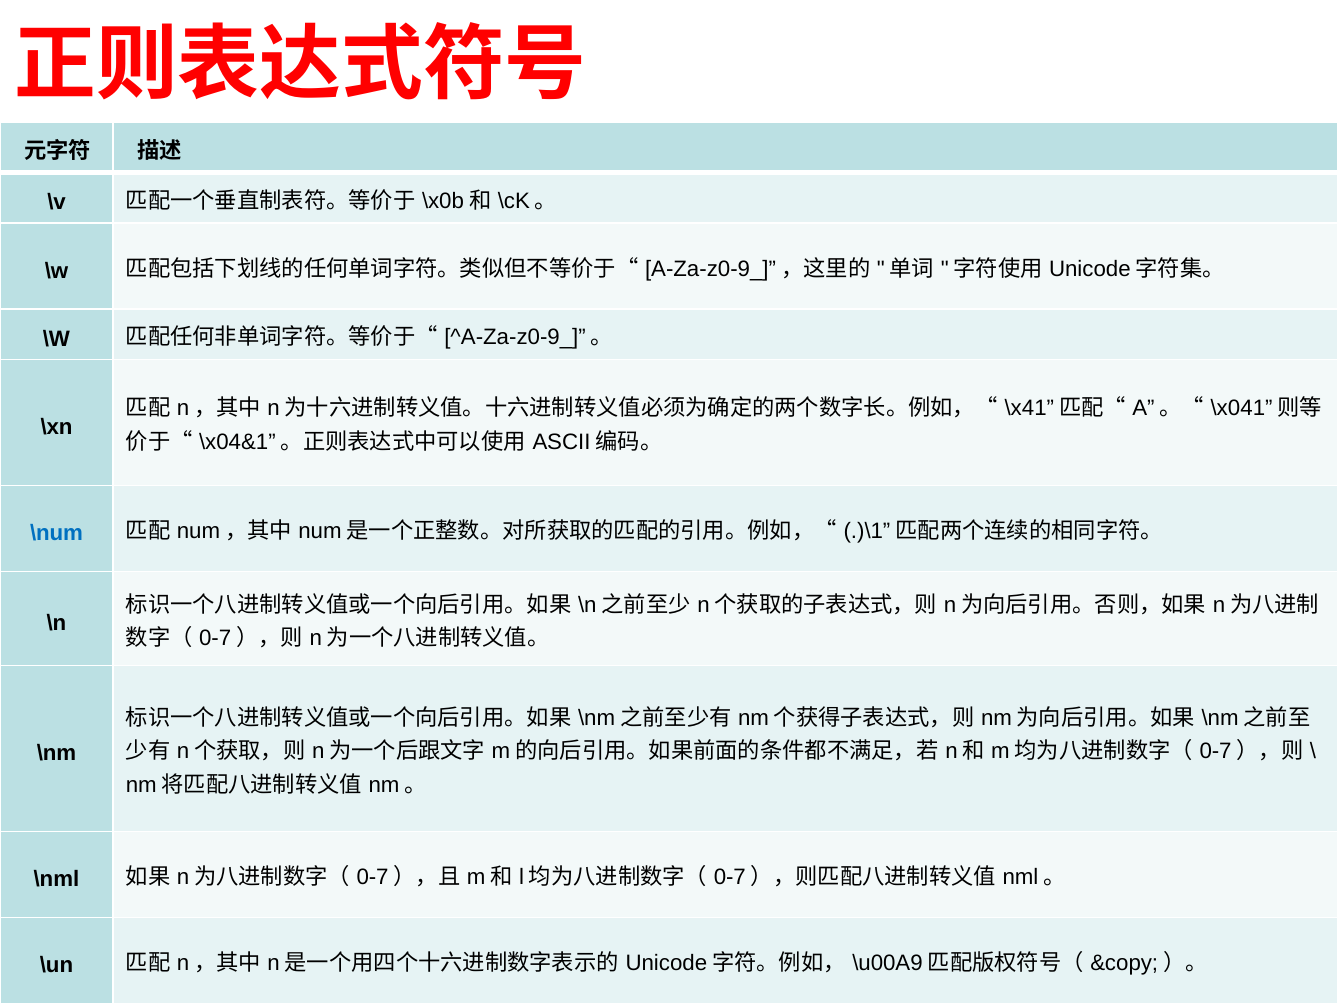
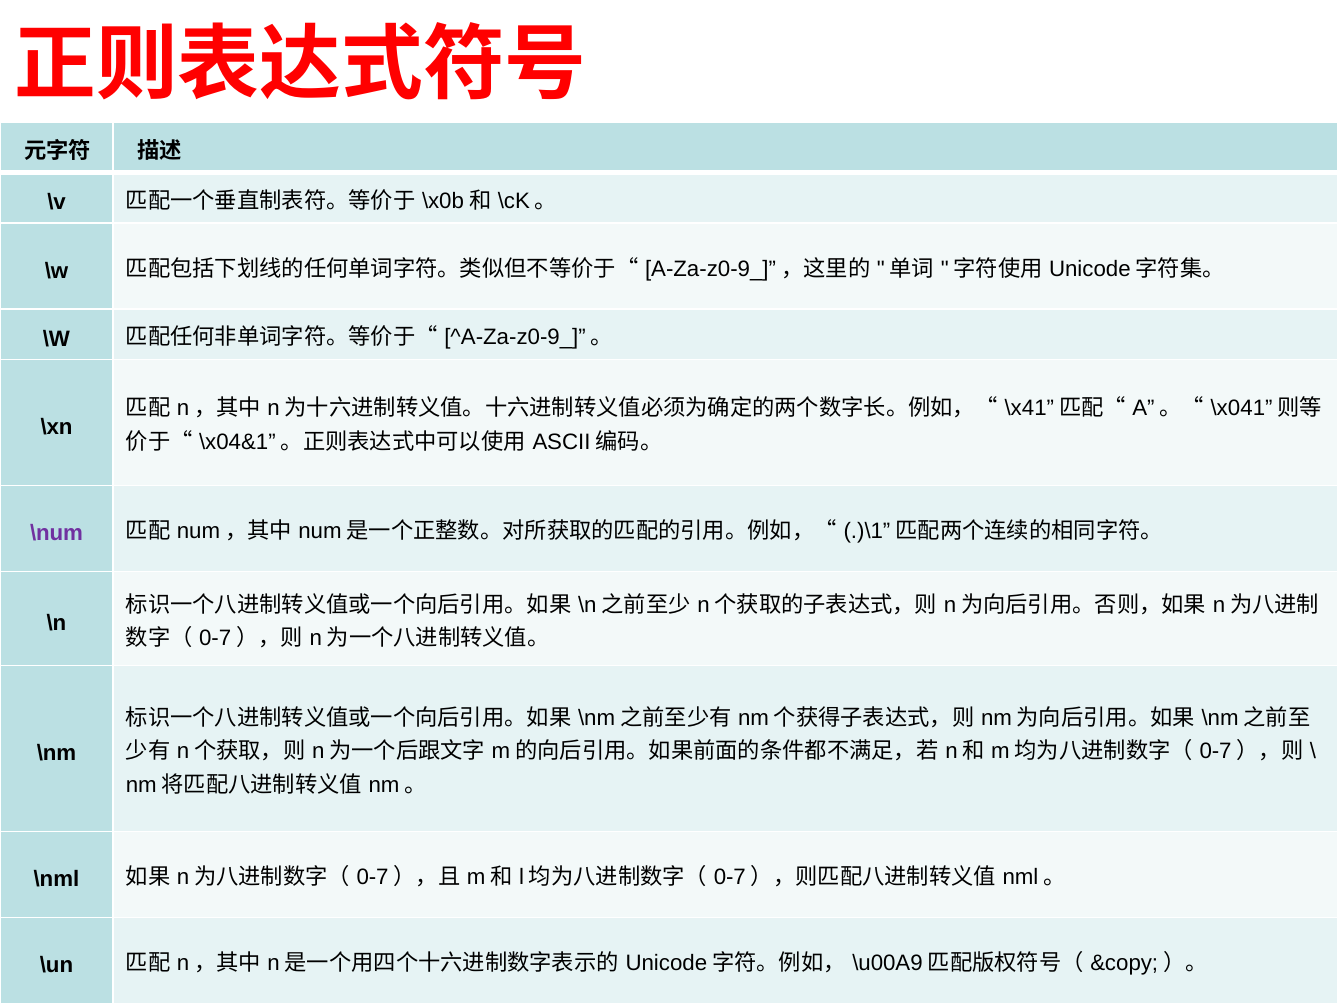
\num colour: blue -> purple (57, 533)
